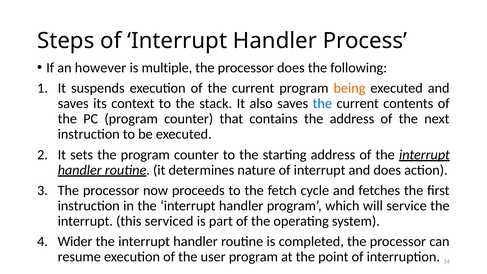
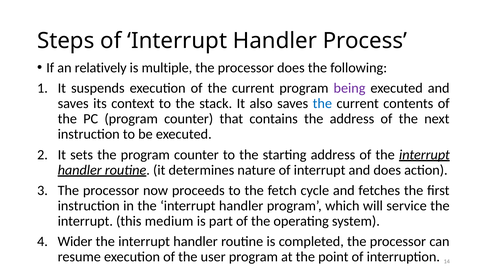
however: however -> relatively (101, 68)
being colour: orange -> purple (349, 88)
serviced: serviced -> medium (169, 221)
